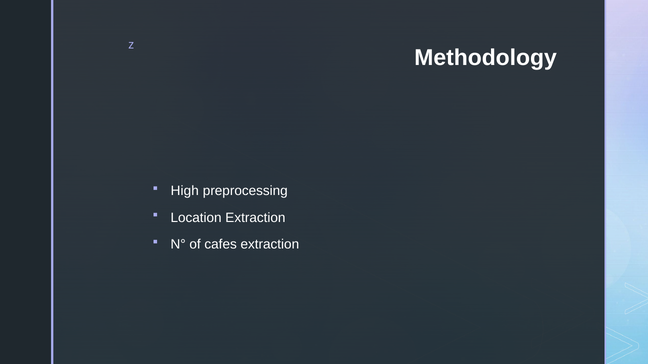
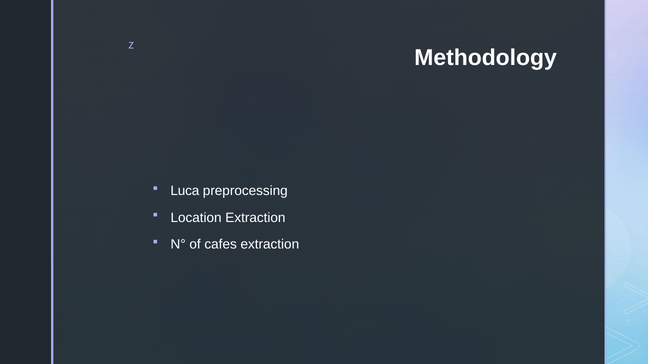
High: High -> Luca (185, 191)
